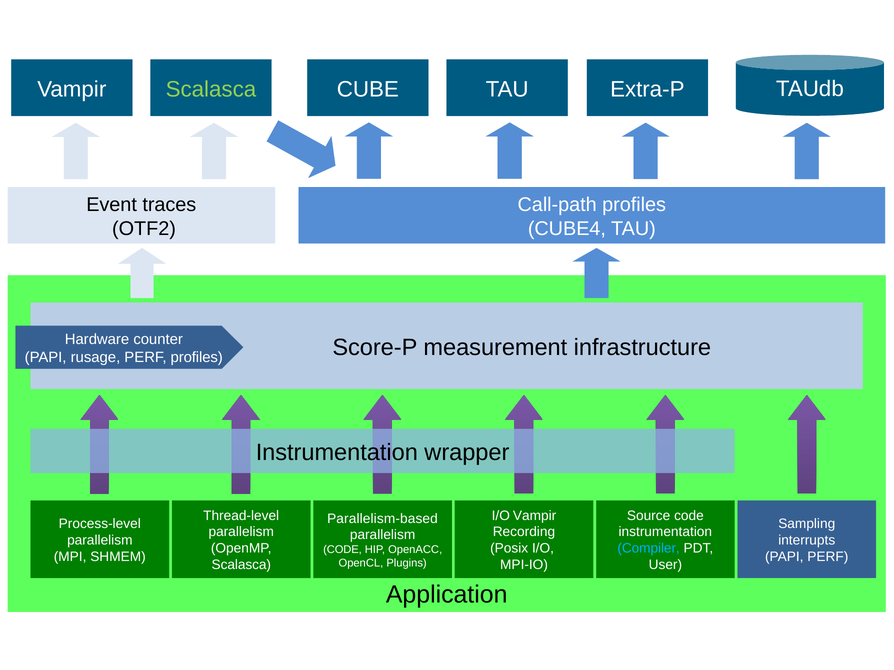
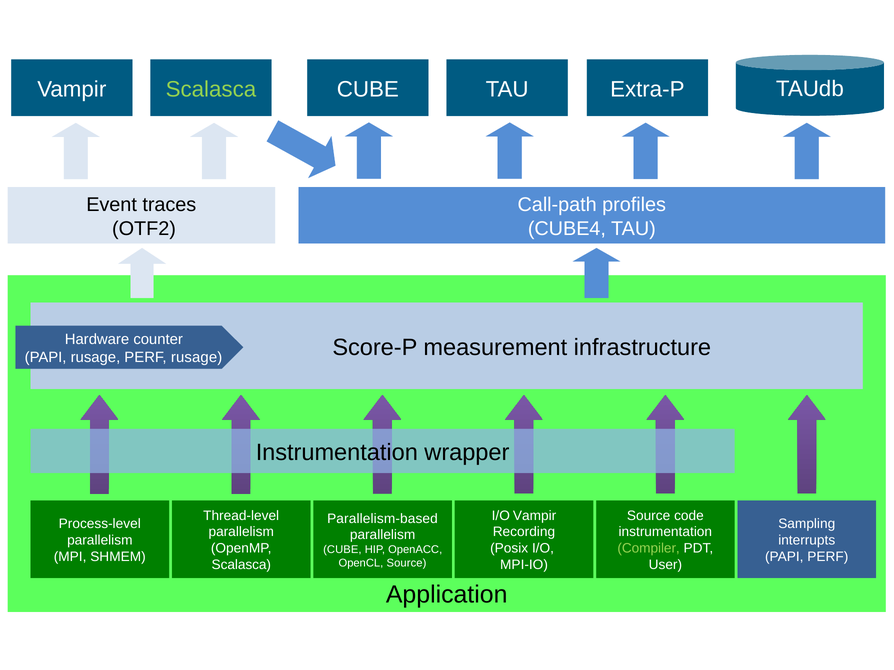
PERF profiles: profiles -> rusage (197, 358)
Compiler colour: light blue -> light green (649, 549)
CODE: CODE -> CUBE (342, 550)
OpenCL Plugins: Plugins -> Source (407, 564)
